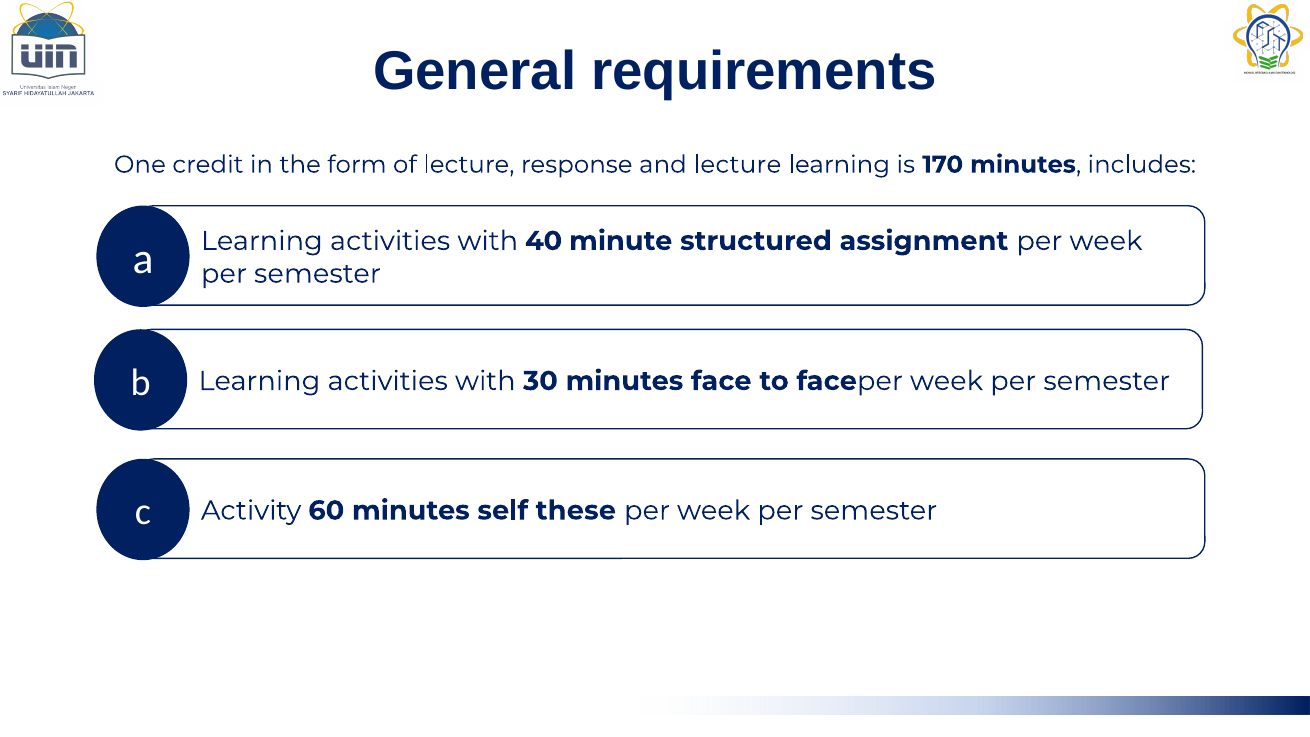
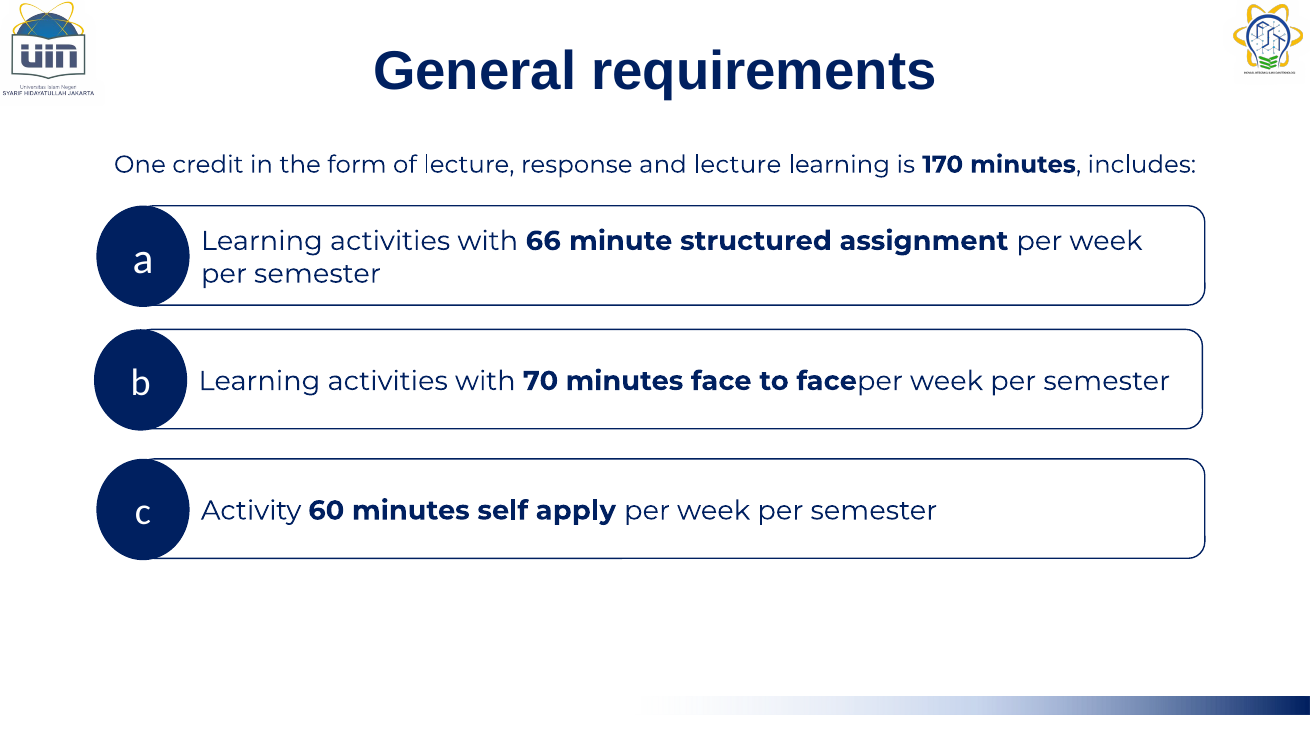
40: 40 -> 66 (543, 241)
30: 30 -> 70 (541, 381)
these: these -> apply (576, 510)
